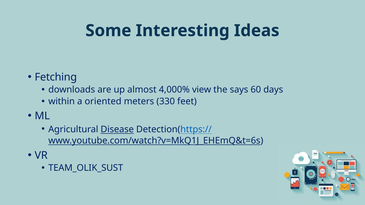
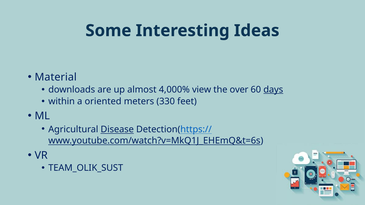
Fetching: Fetching -> Material (56, 77)
says: says -> over (239, 90)
days underline: none -> present (273, 90)
